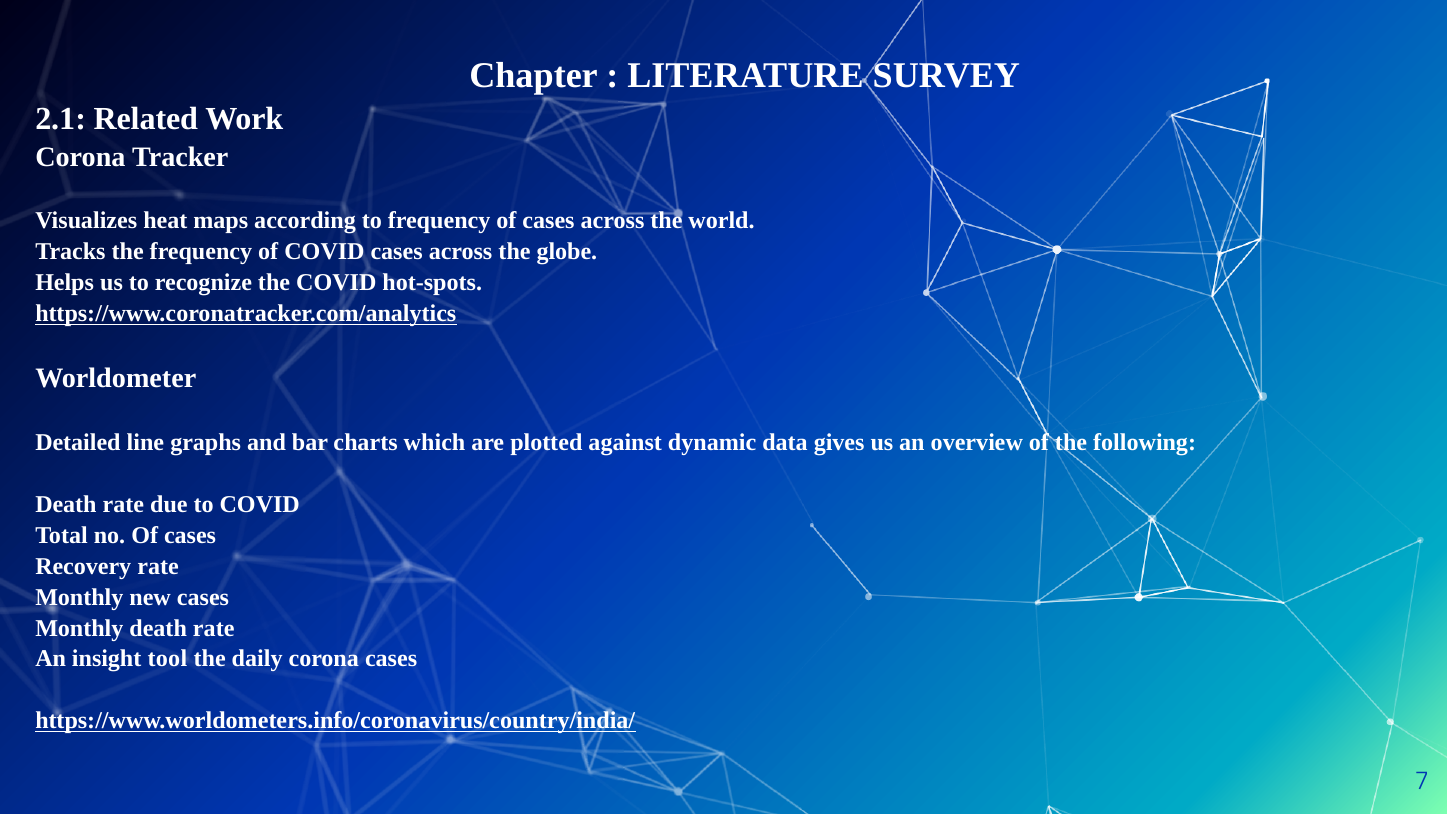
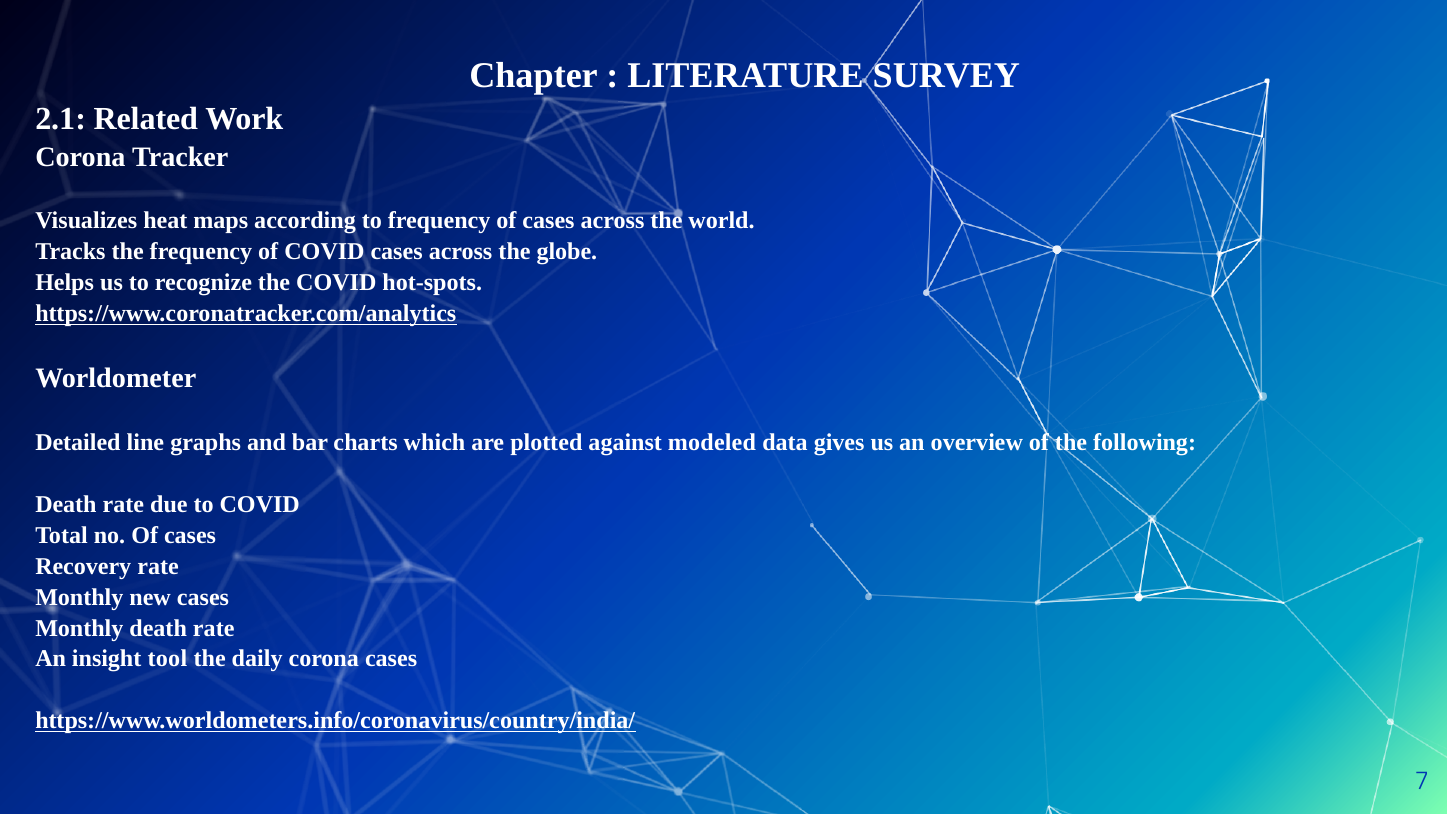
dynamic: dynamic -> modeled (712, 442)
